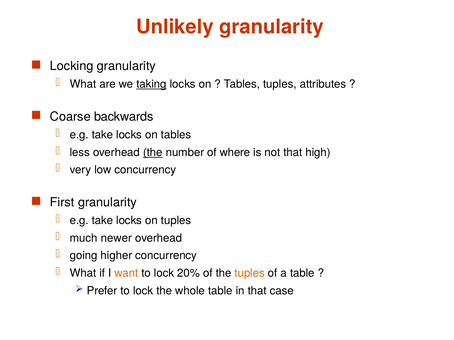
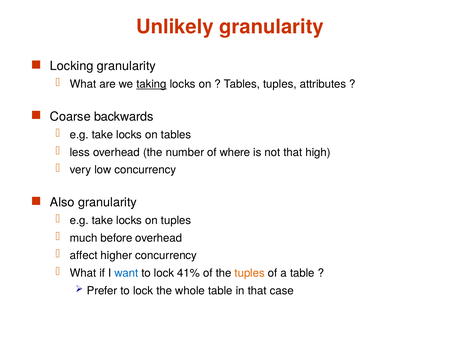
the underline: present -> none (153, 153)
First: First -> Also (62, 203)
newer: newer -> before (116, 238)
going: going -> affect (84, 256)
want colour: orange -> blue (126, 274)
20%: 20% -> 41% (189, 274)
